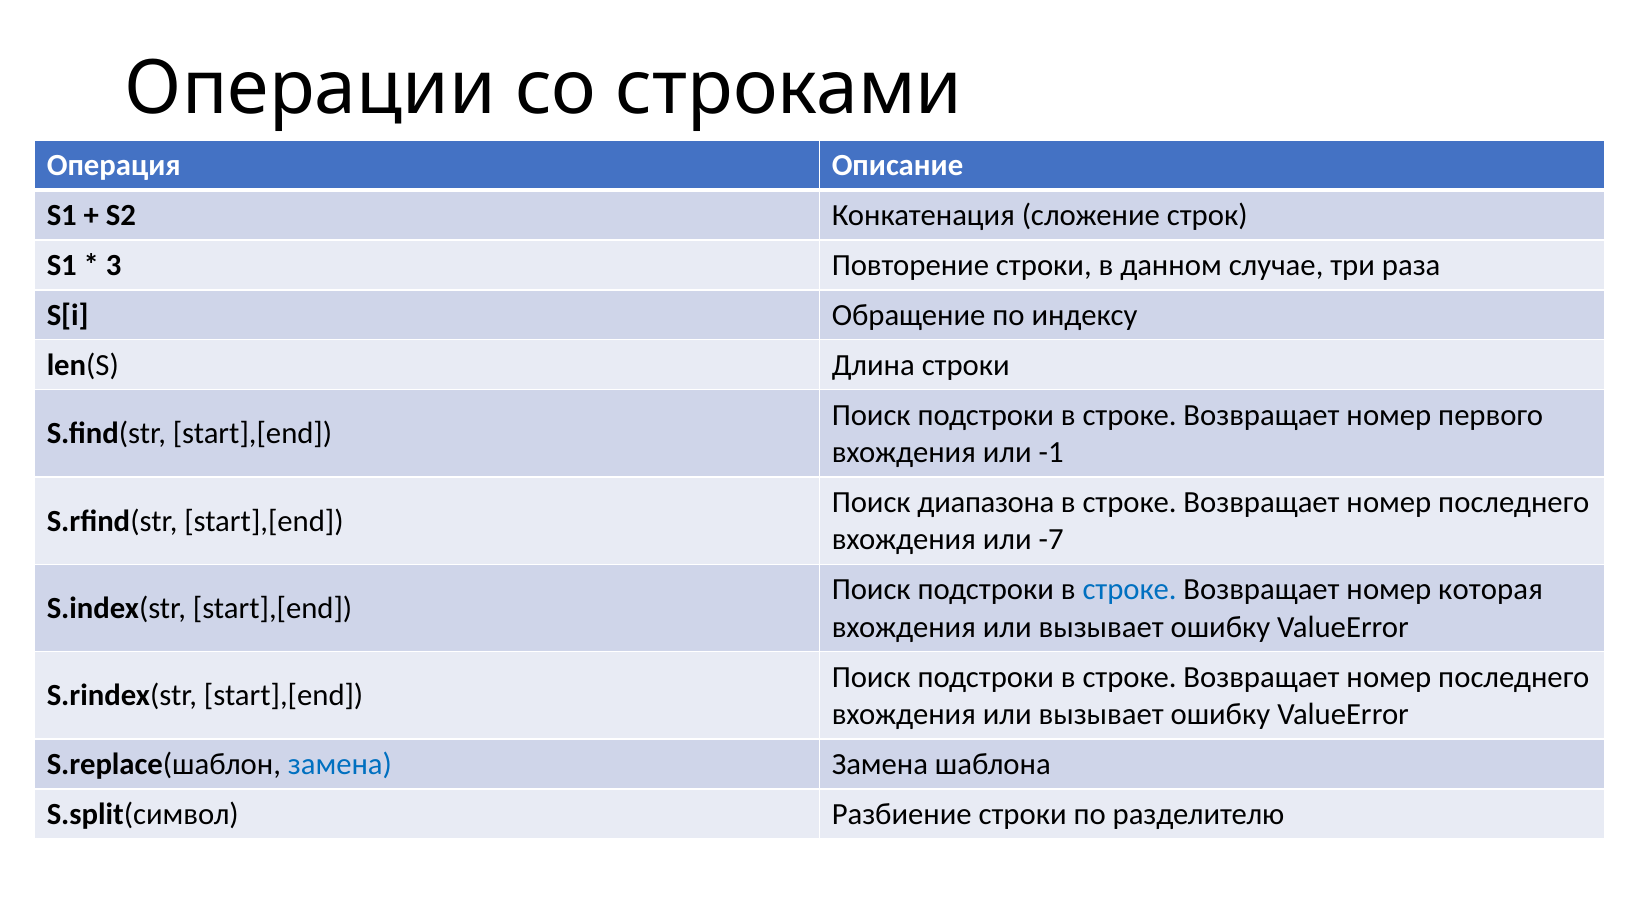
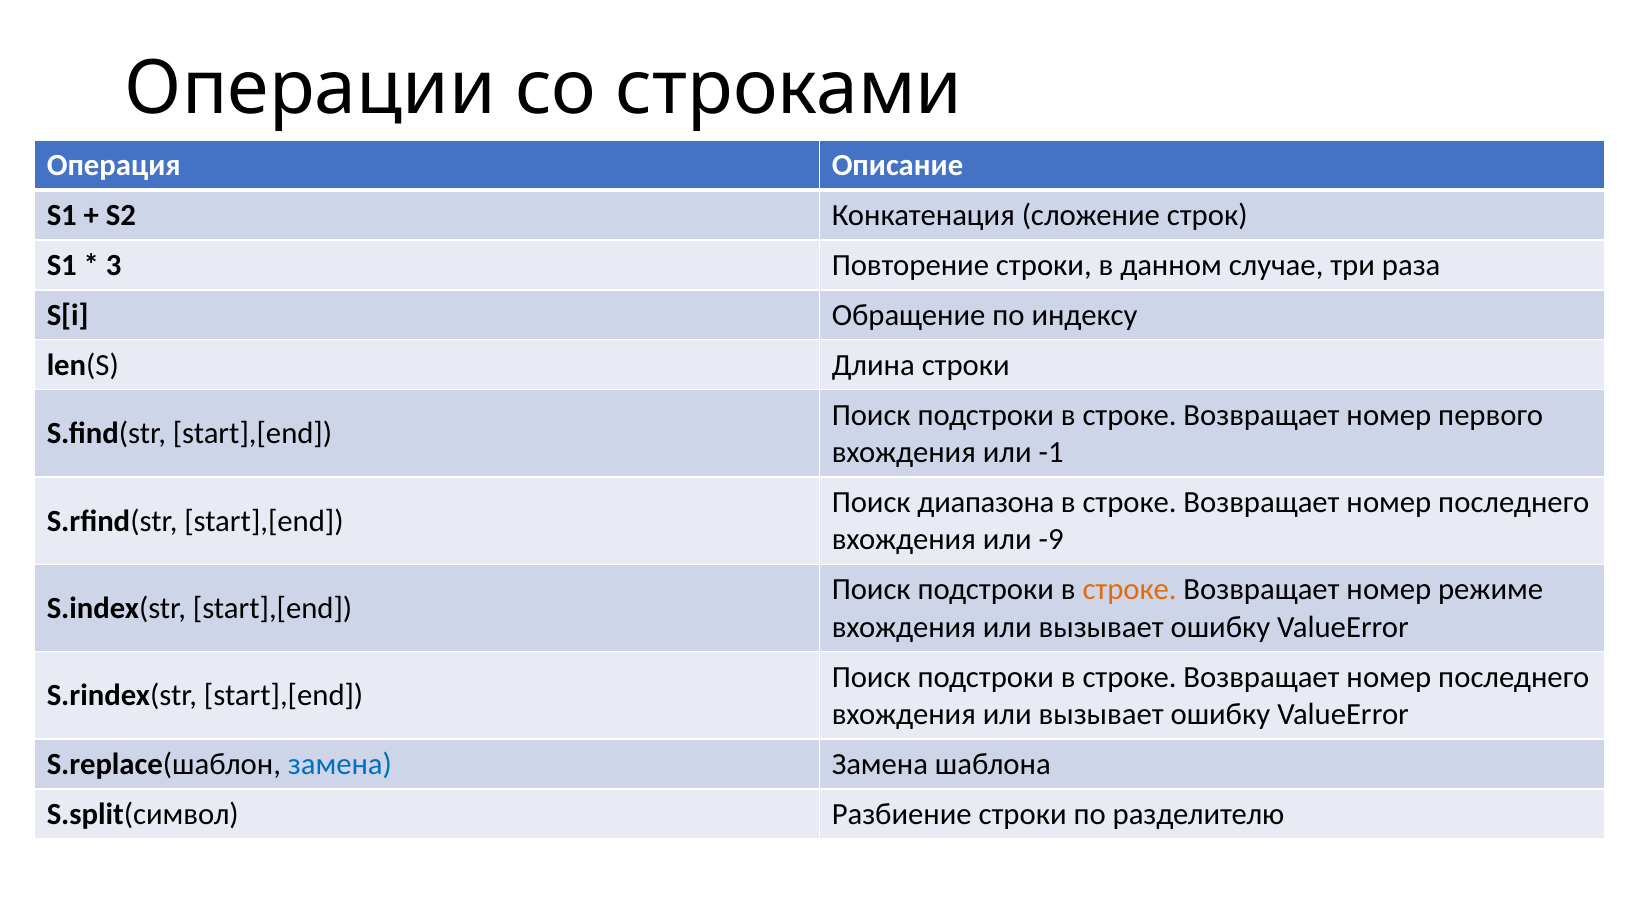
-7: -7 -> -9 (1051, 540)
строке colour: blue -> orange (1130, 590)
которая: которая -> режиме (1491, 590)
